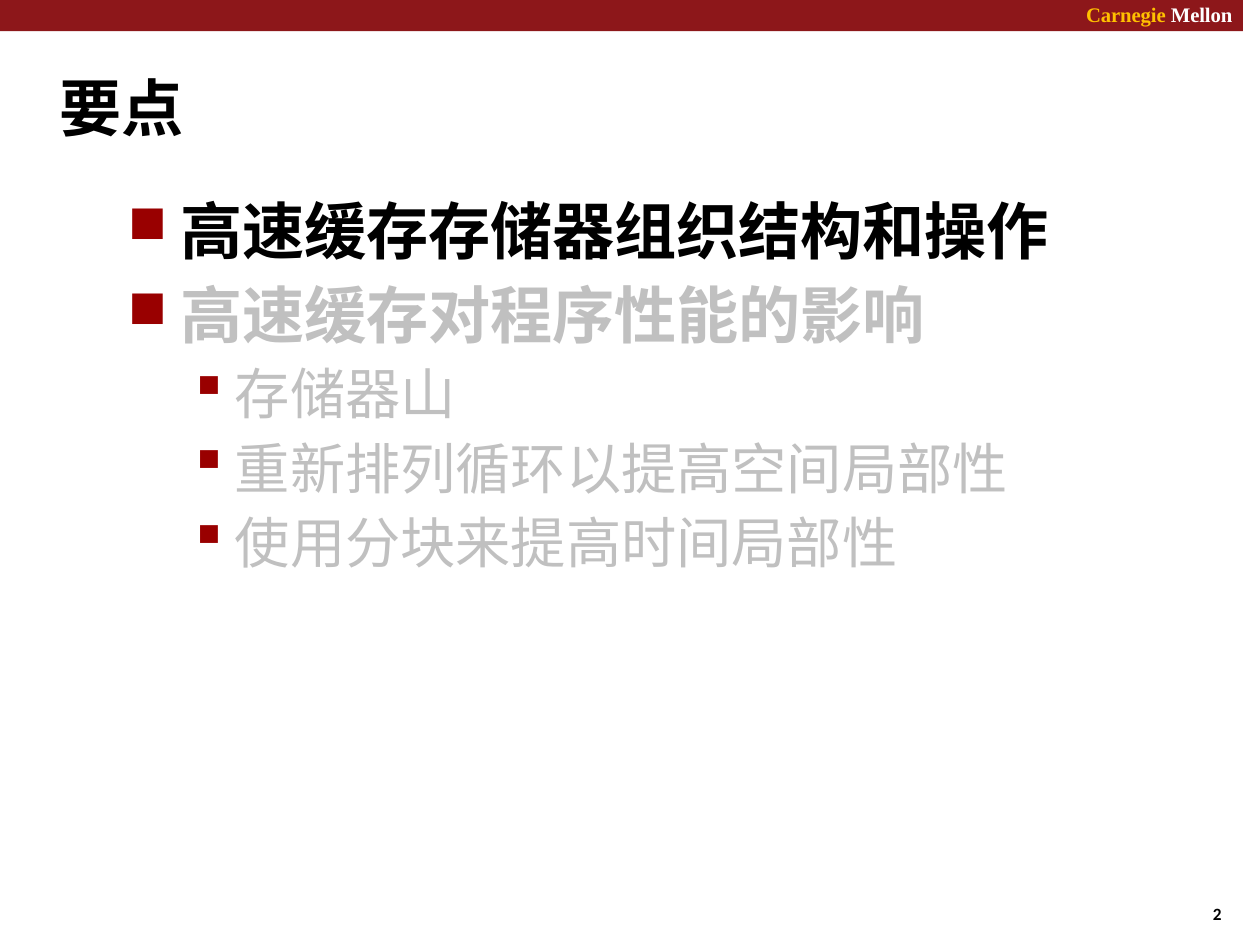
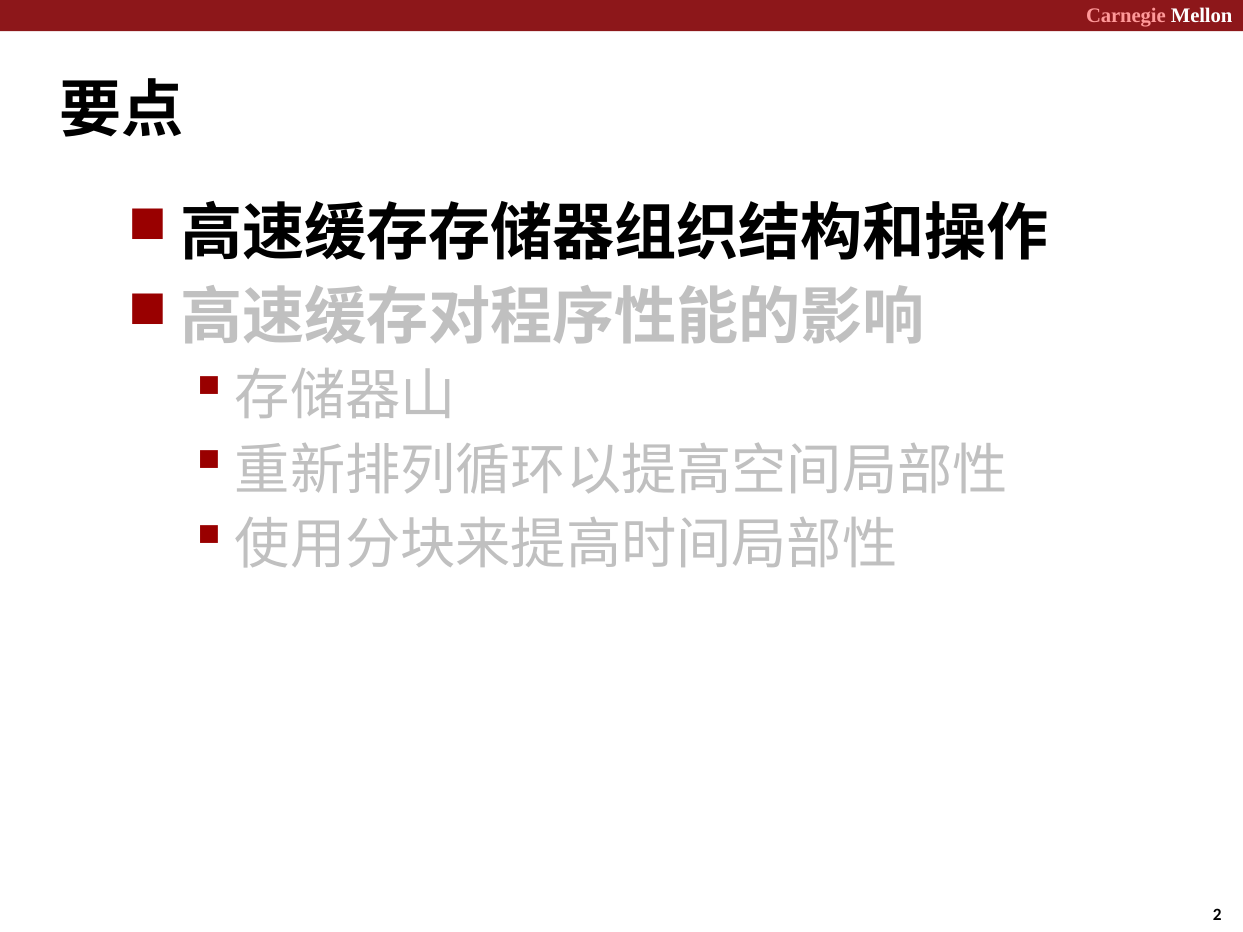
Carnegie colour: yellow -> pink (1126, 16)
